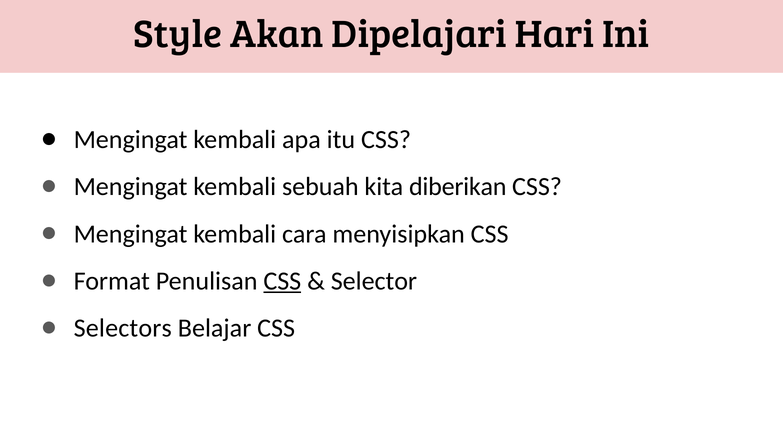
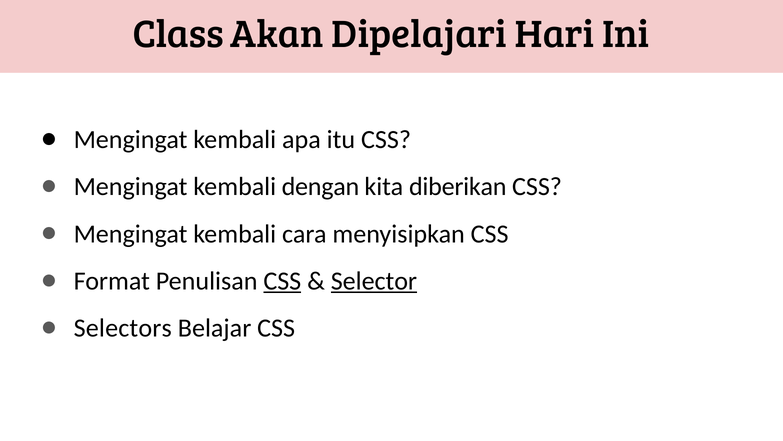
Style: Style -> Class (178, 34)
sebuah: sebuah -> dengan (320, 187)
Selector underline: none -> present (374, 281)
